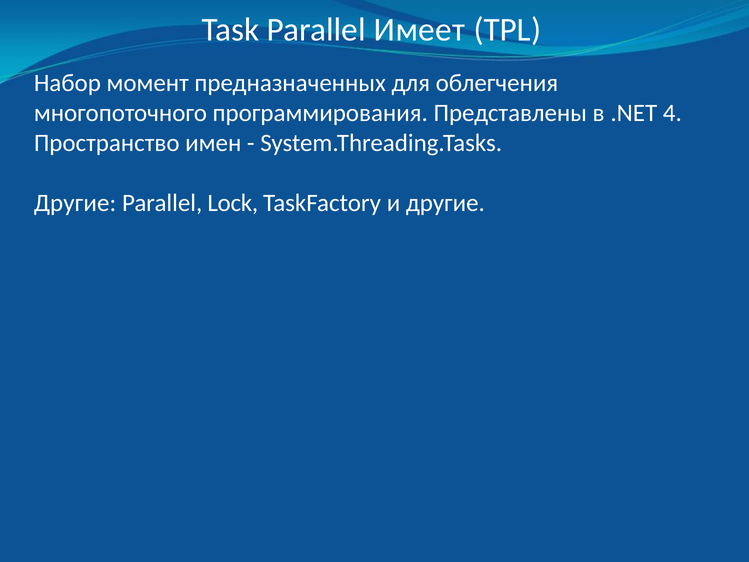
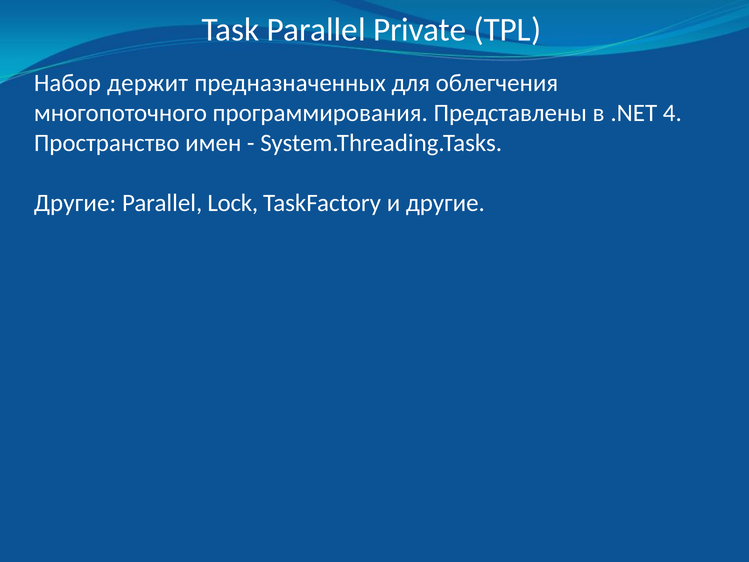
Имеет: Имеет -> Private (420, 30)
момент: момент -> держит (148, 83)
